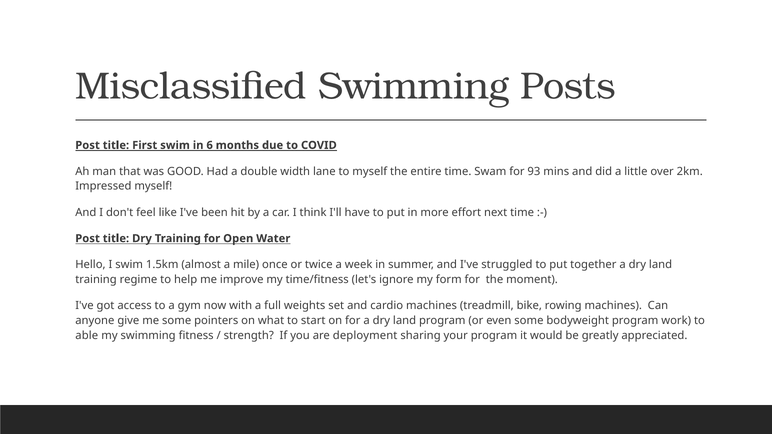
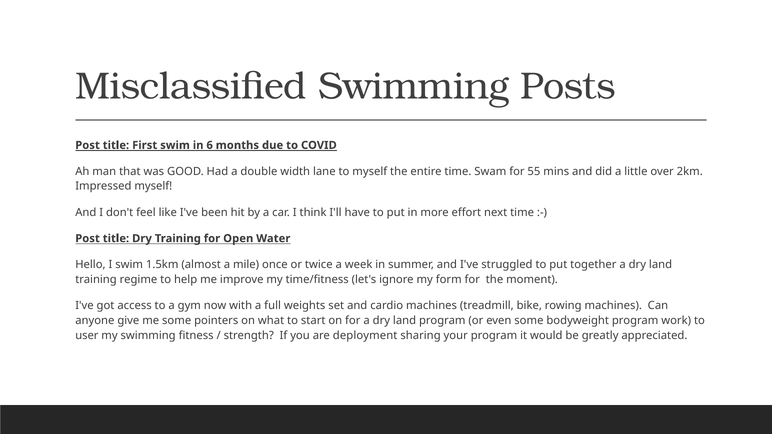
93: 93 -> 55 (534, 171)
able: able -> user (87, 336)
